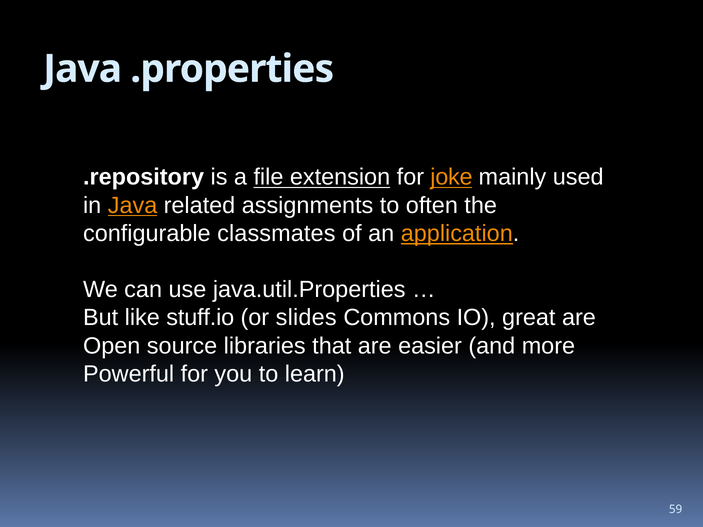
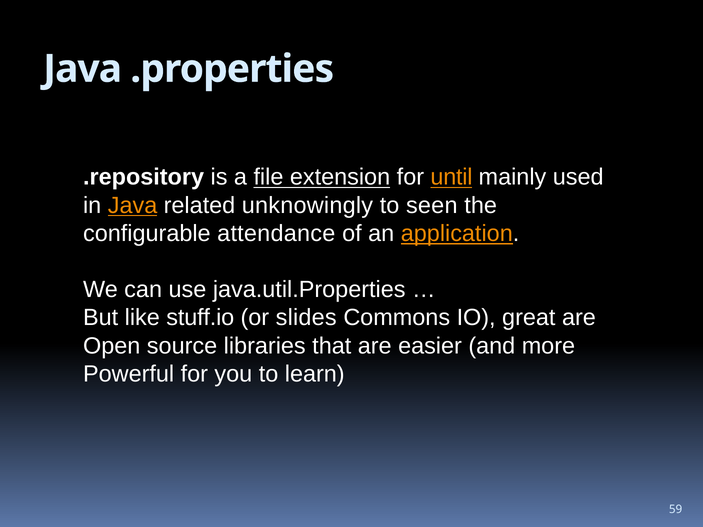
joke: joke -> until (451, 177)
assignments: assignments -> unknowingly (307, 205)
often: often -> seen (432, 205)
classmates: classmates -> attendance (276, 234)
